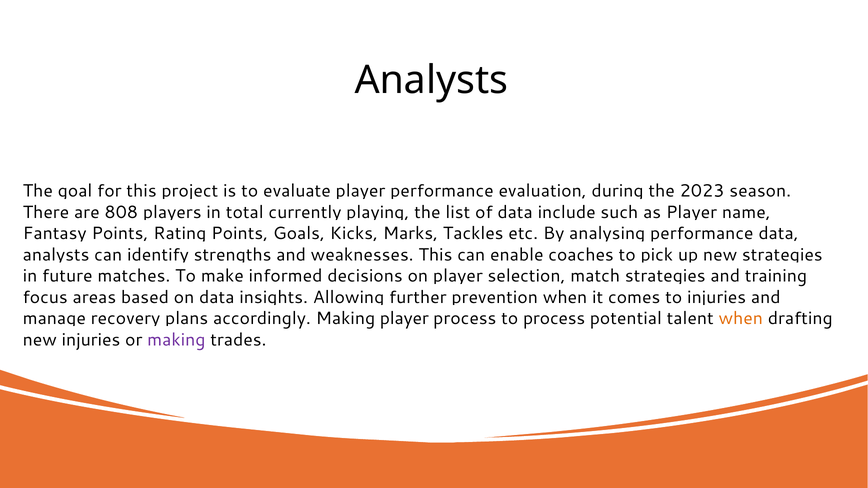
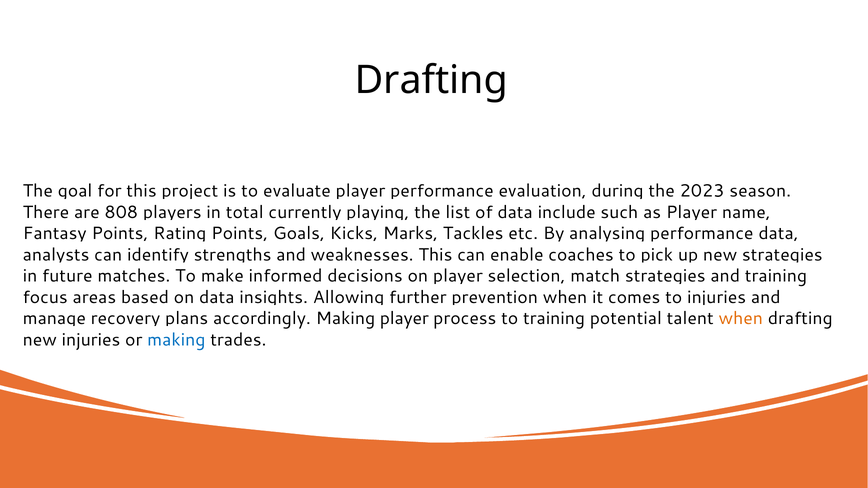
Analysts: Analysts -> Drafting (431, 80)
to process: process -> training (554, 319)
making colour: purple -> blue (176, 340)
